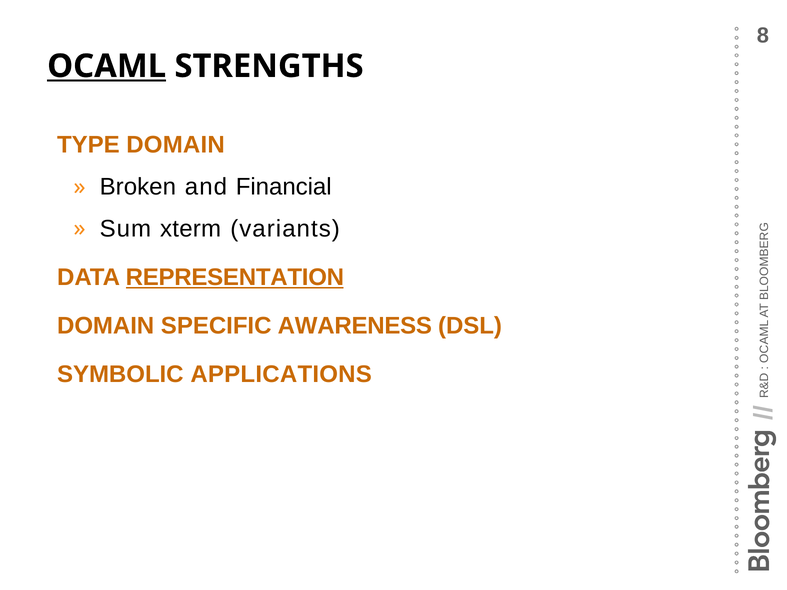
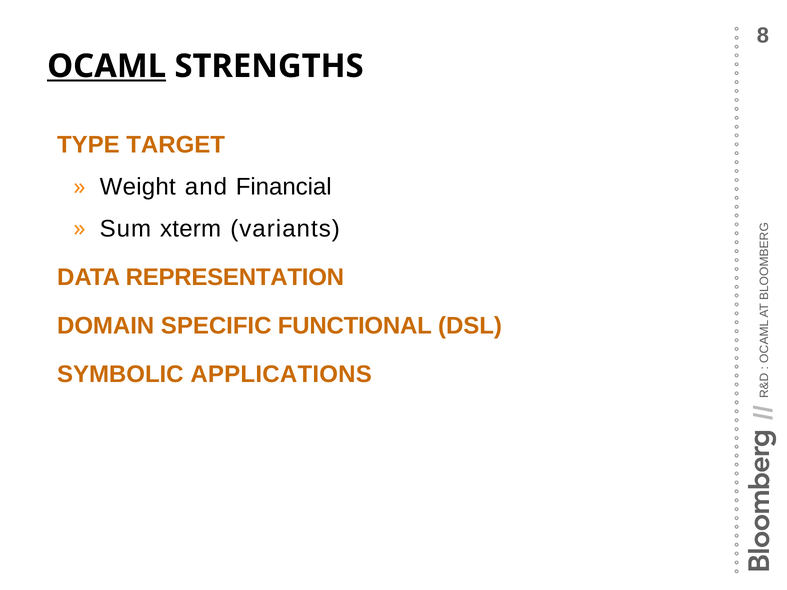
TYPE DOMAIN: DOMAIN -> TARGET (176, 145)
Broken: Broken -> Weight (138, 187)
REPRESENTATION underline: present -> none (235, 277)
AWARENESS: AWARENESS -> FUNCTIONAL (355, 326)
